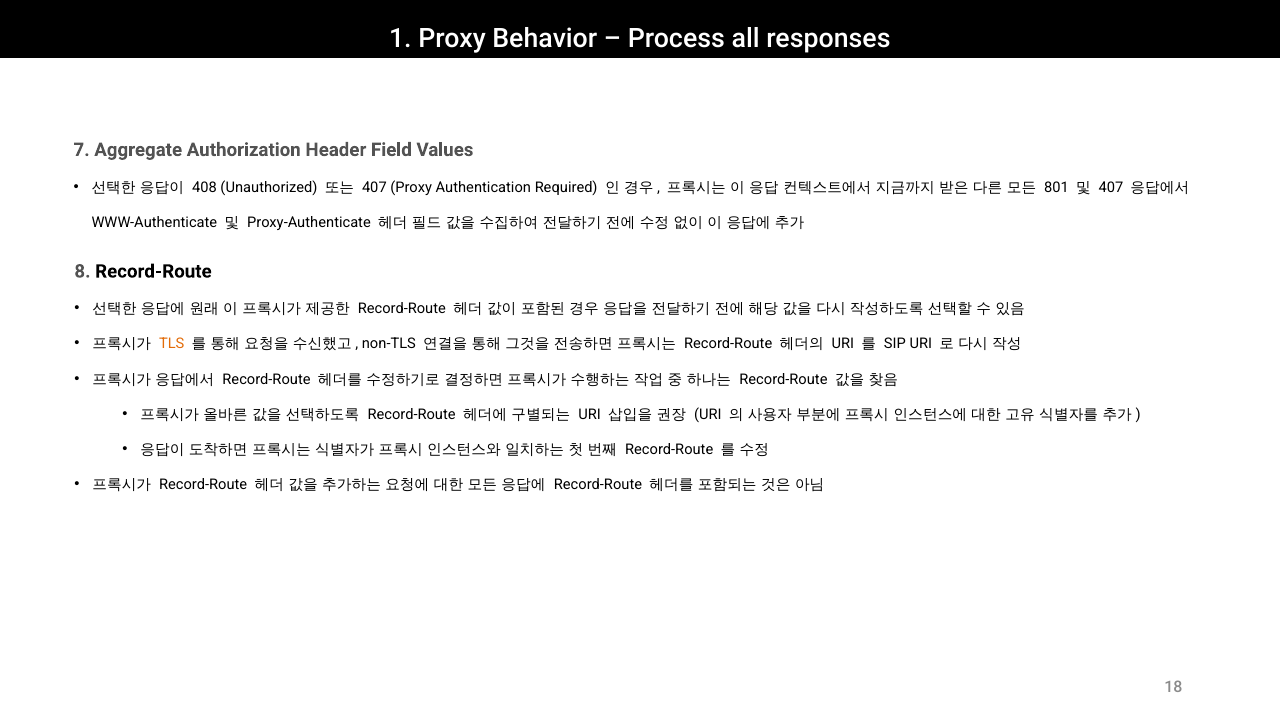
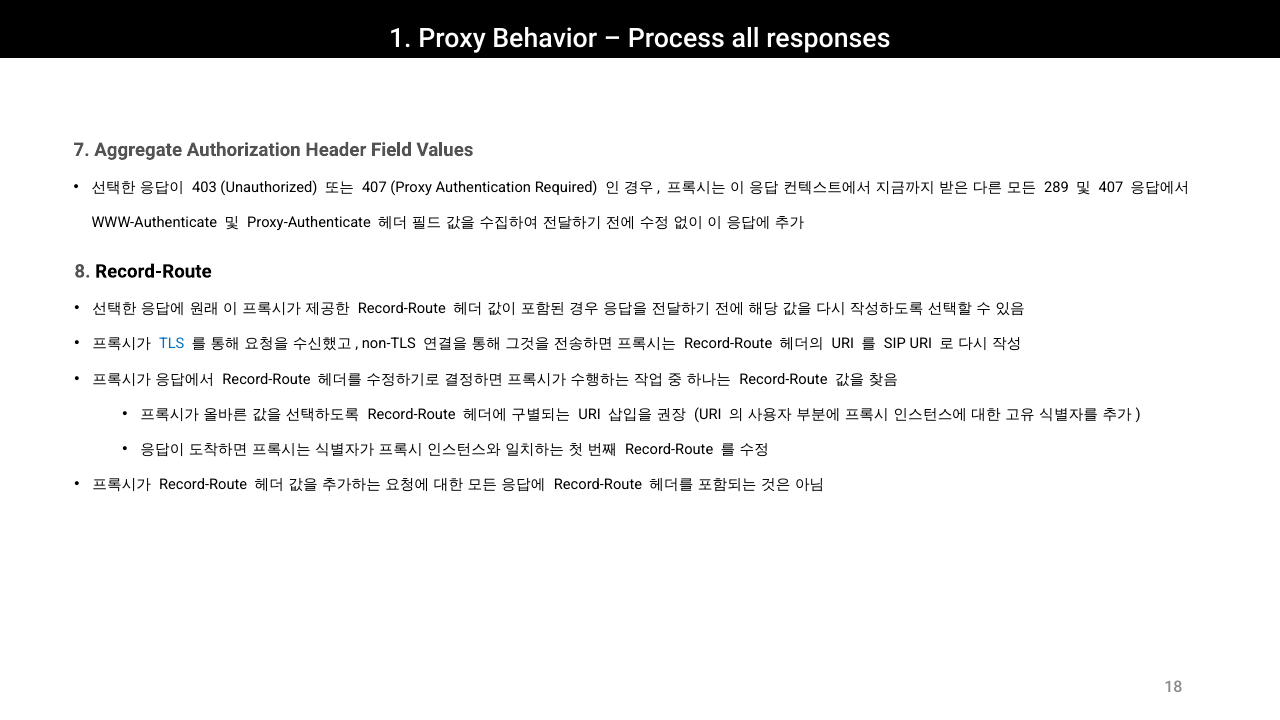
408: 408 -> 403 (205, 187)
801: 801 -> 289 (1057, 187)
TLS colour: orange -> blue (172, 344)
